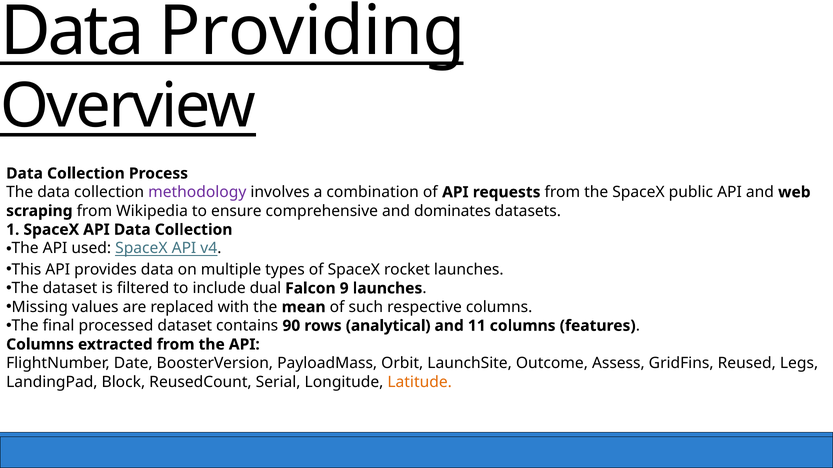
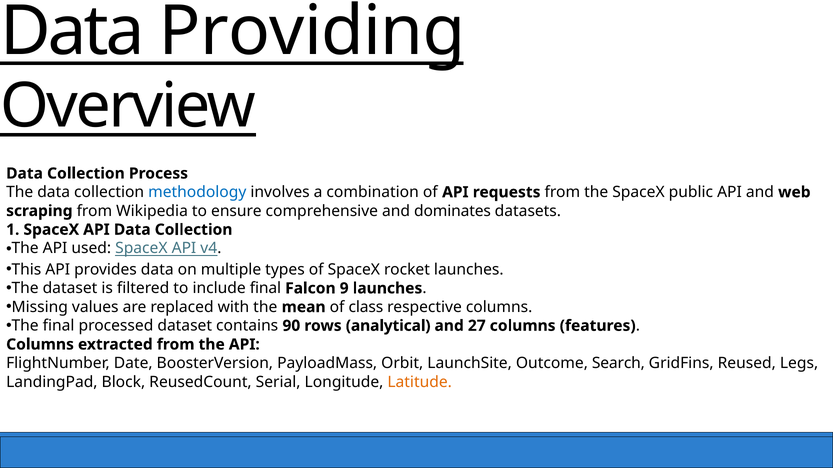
methodology colour: purple -> blue (197, 192)
include dual: dual -> final (265, 289)
such: such -> class (366, 307)
11: 11 -> 27 (477, 326)
Assess: Assess -> Search (618, 364)
